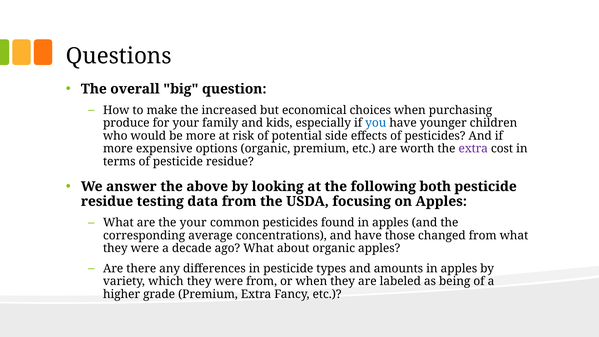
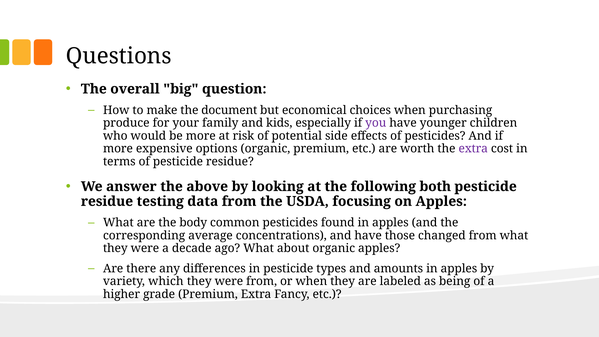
increased: increased -> document (229, 110)
you colour: blue -> purple (376, 123)
the your: your -> body (193, 223)
